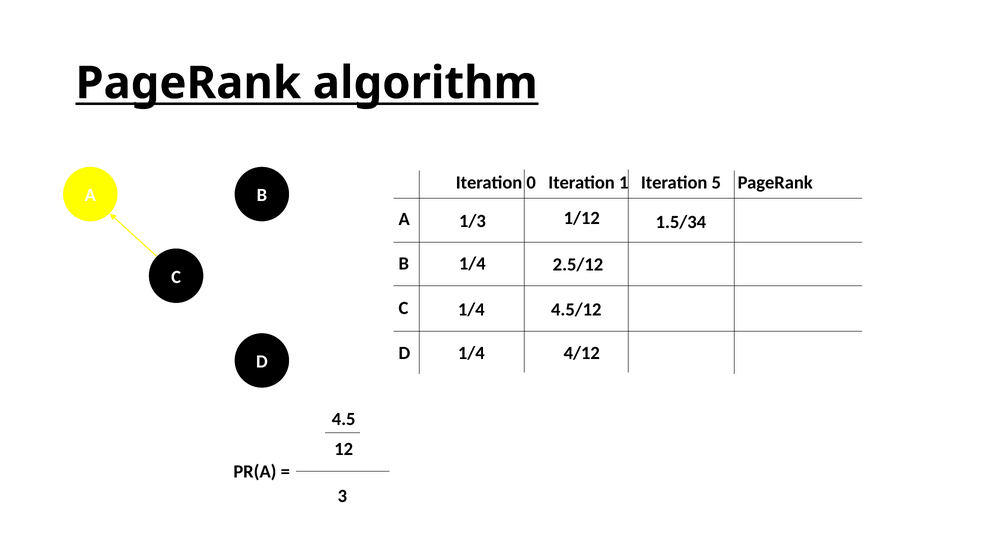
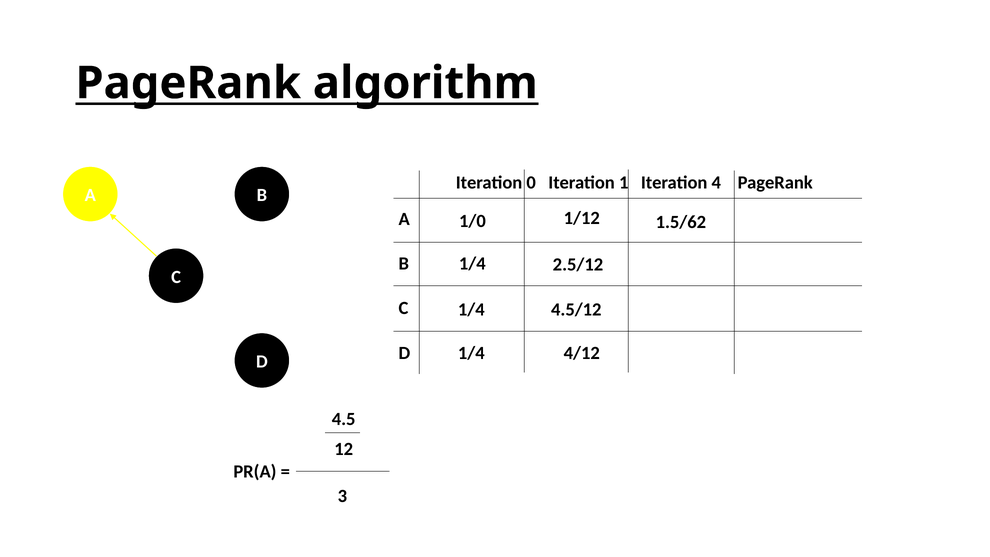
5: 5 -> 4 (716, 182)
1/3: 1/3 -> 1/0 (472, 221)
1.5/34: 1.5/34 -> 1.5/62 (681, 222)
